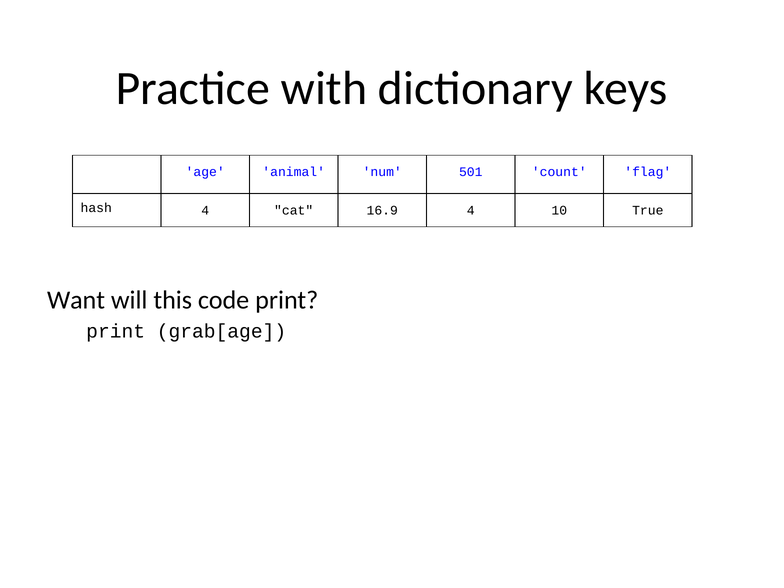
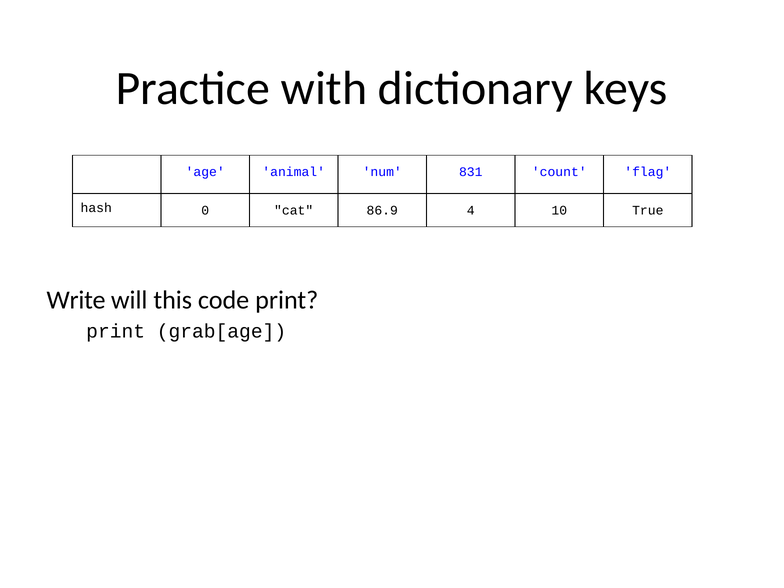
501: 501 -> 831 (471, 172)
hash 4: 4 -> 0 (205, 210)
16.9: 16.9 -> 86.9 (382, 210)
Want: Want -> Write (76, 300)
